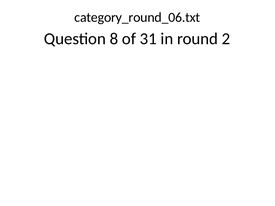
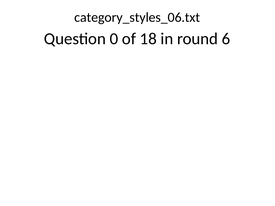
category_round_06.txt: category_round_06.txt -> category_styles_06.txt (137, 17)
8: 8 -> 0 (114, 39)
31: 31 -> 18 (148, 39)
2: 2 -> 6 (226, 39)
